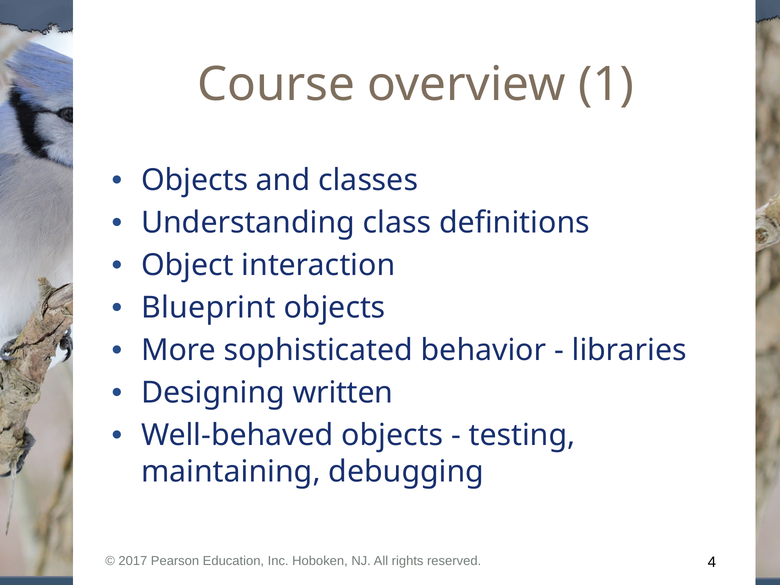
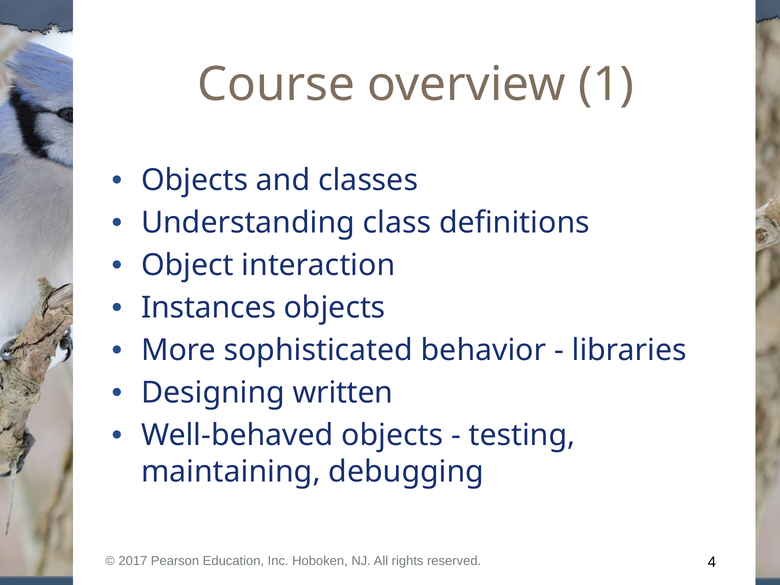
Blueprint: Blueprint -> Instances (209, 308)
